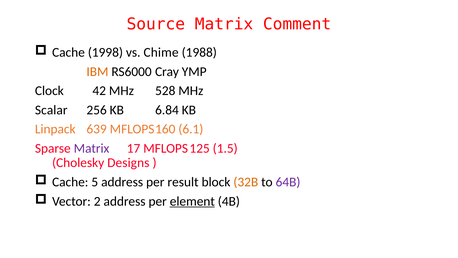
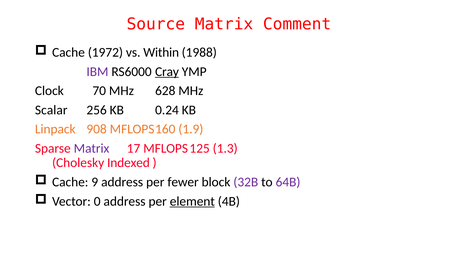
1998: 1998 -> 1972 (105, 52)
Chime: Chime -> Within (161, 52)
IBM colour: orange -> purple (97, 72)
Cray underline: none -> present (167, 72)
42: 42 -> 70 (99, 91)
528: 528 -> 628 (165, 91)
6.84: 6.84 -> 0.24 (167, 110)
639: 639 -> 908 (97, 129)
6.1: 6.1 -> 1.9 (191, 129)
1.5: 1.5 -> 1.3 (225, 148)
Designs: Designs -> Indexed (128, 163)
5: 5 -> 9 (95, 182)
result: result -> fewer (183, 182)
32B colour: orange -> purple (246, 182)
2: 2 -> 0 (97, 201)
